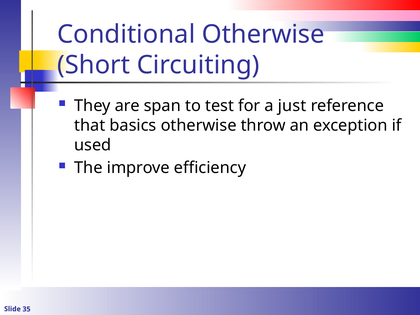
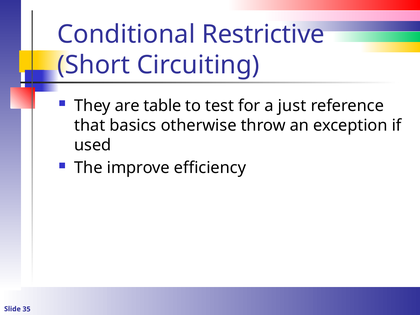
Conditional Otherwise: Otherwise -> Restrictive (263, 34)
span: span -> table (162, 106)
